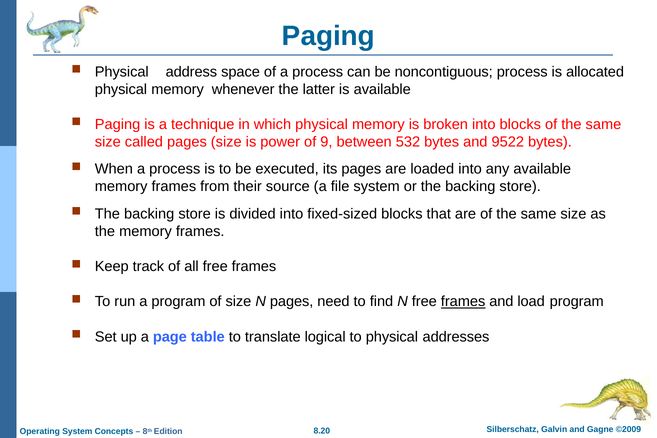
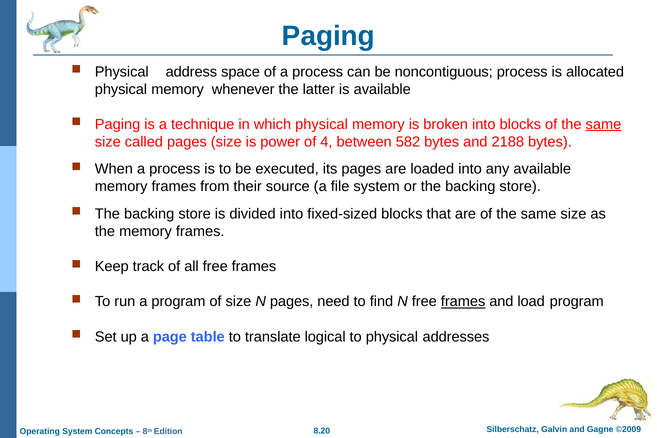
same underline: none -> present (603, 124)
9: 9 -> 4 (326, 142)
532: 532 -> 582 (408, 142)
9522: 9522 -> 2188 (508, 142)
